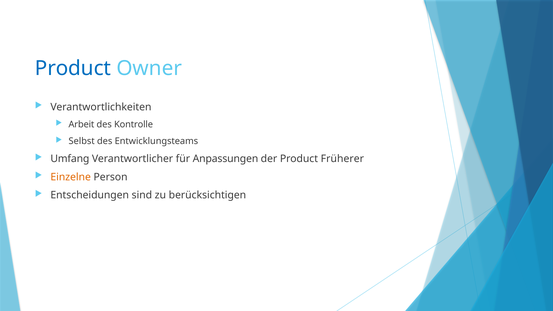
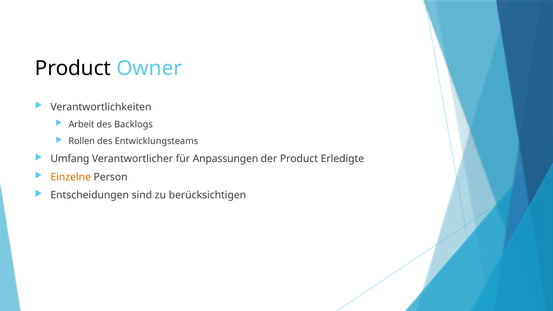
Product colour: blue -> black (73, 68)
Kontrolle: Kontrolle -> Backlogs (133, 124)
Selbst: Selbst -> Rollen (82, 141)
Früherer: Früherer -> Erledigte (342, 159)
